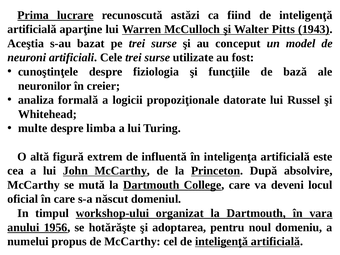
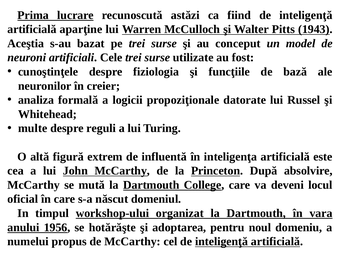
limba: limba -> reguli (101, 128)
